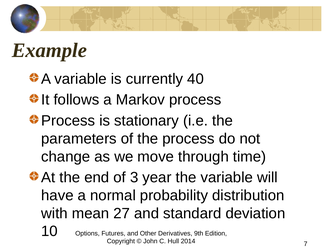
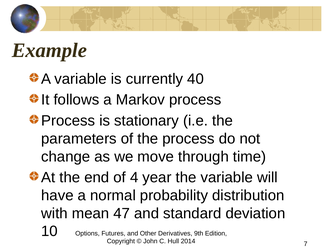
3: 3 -> 4 (134, 177)
27: 27 -> 47 (122, 213)
